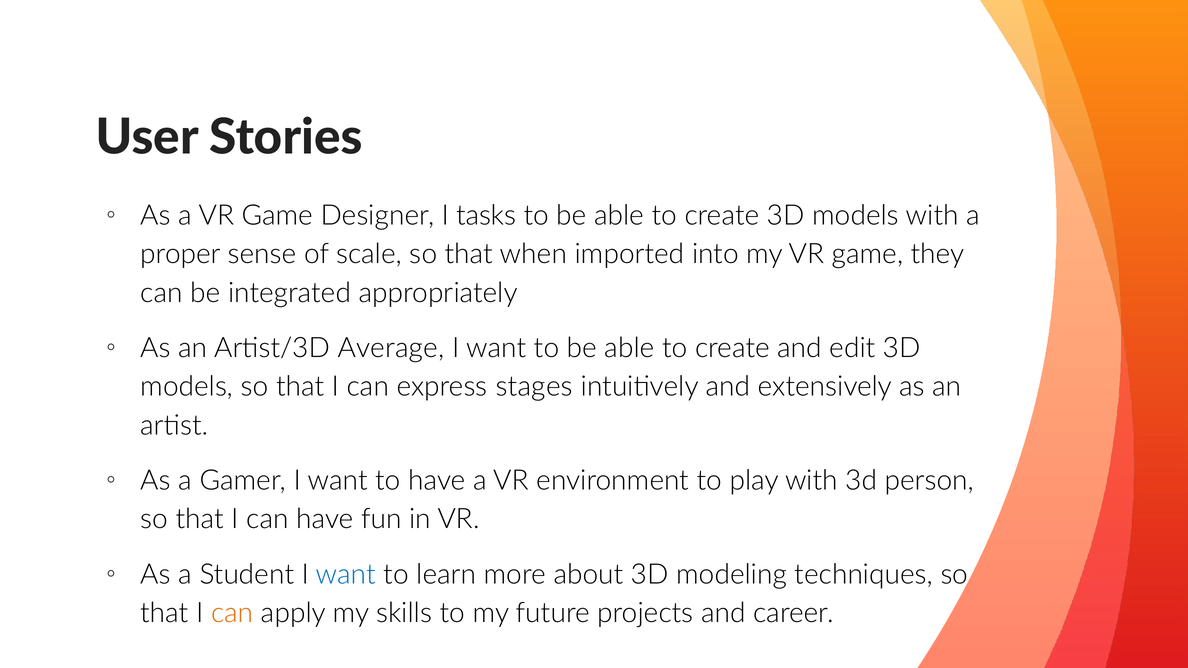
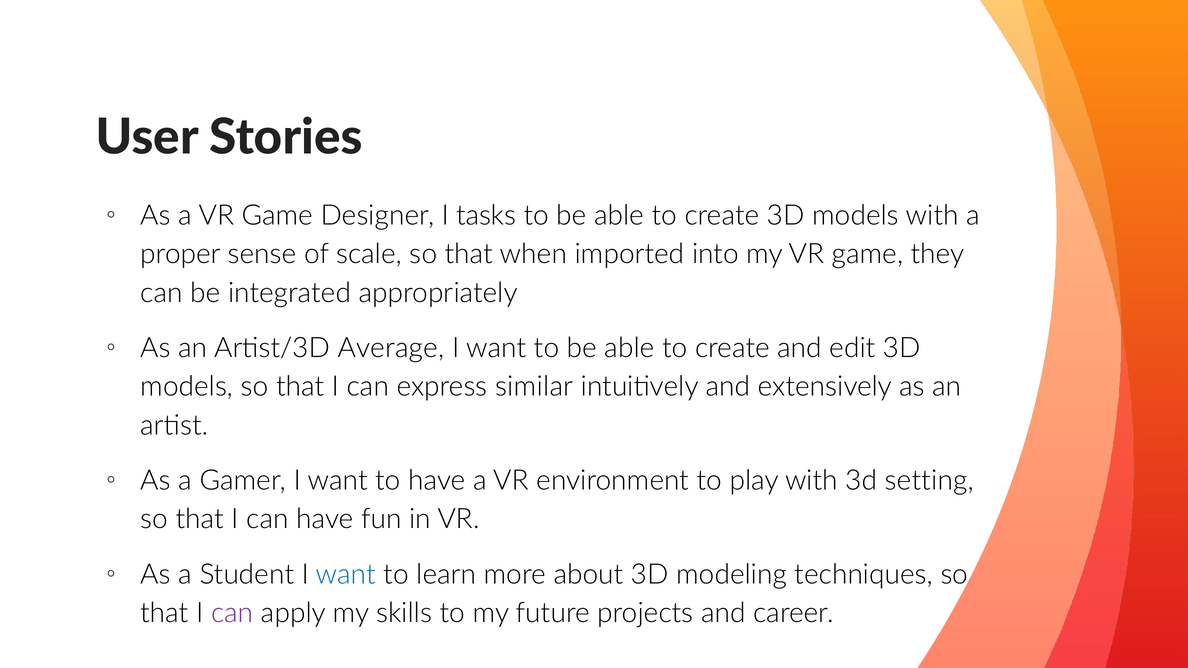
stages: stages -> similar (534, 387)
person: person -> setting (929, 481)
can colour: orange -> purple (232, 613)
